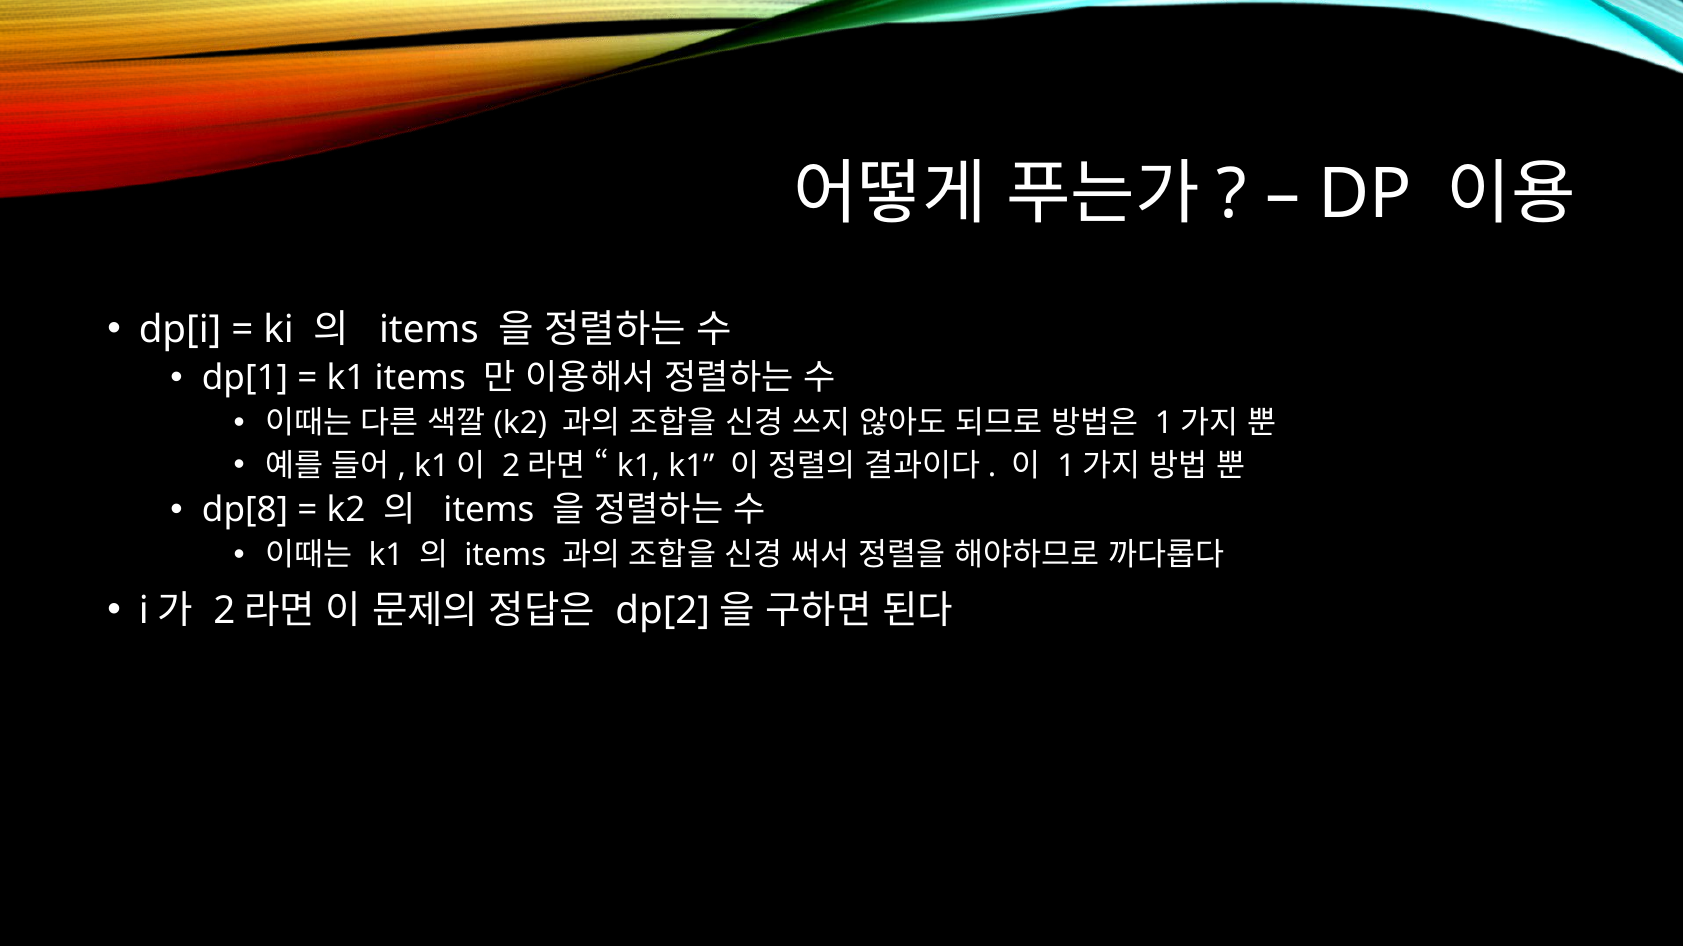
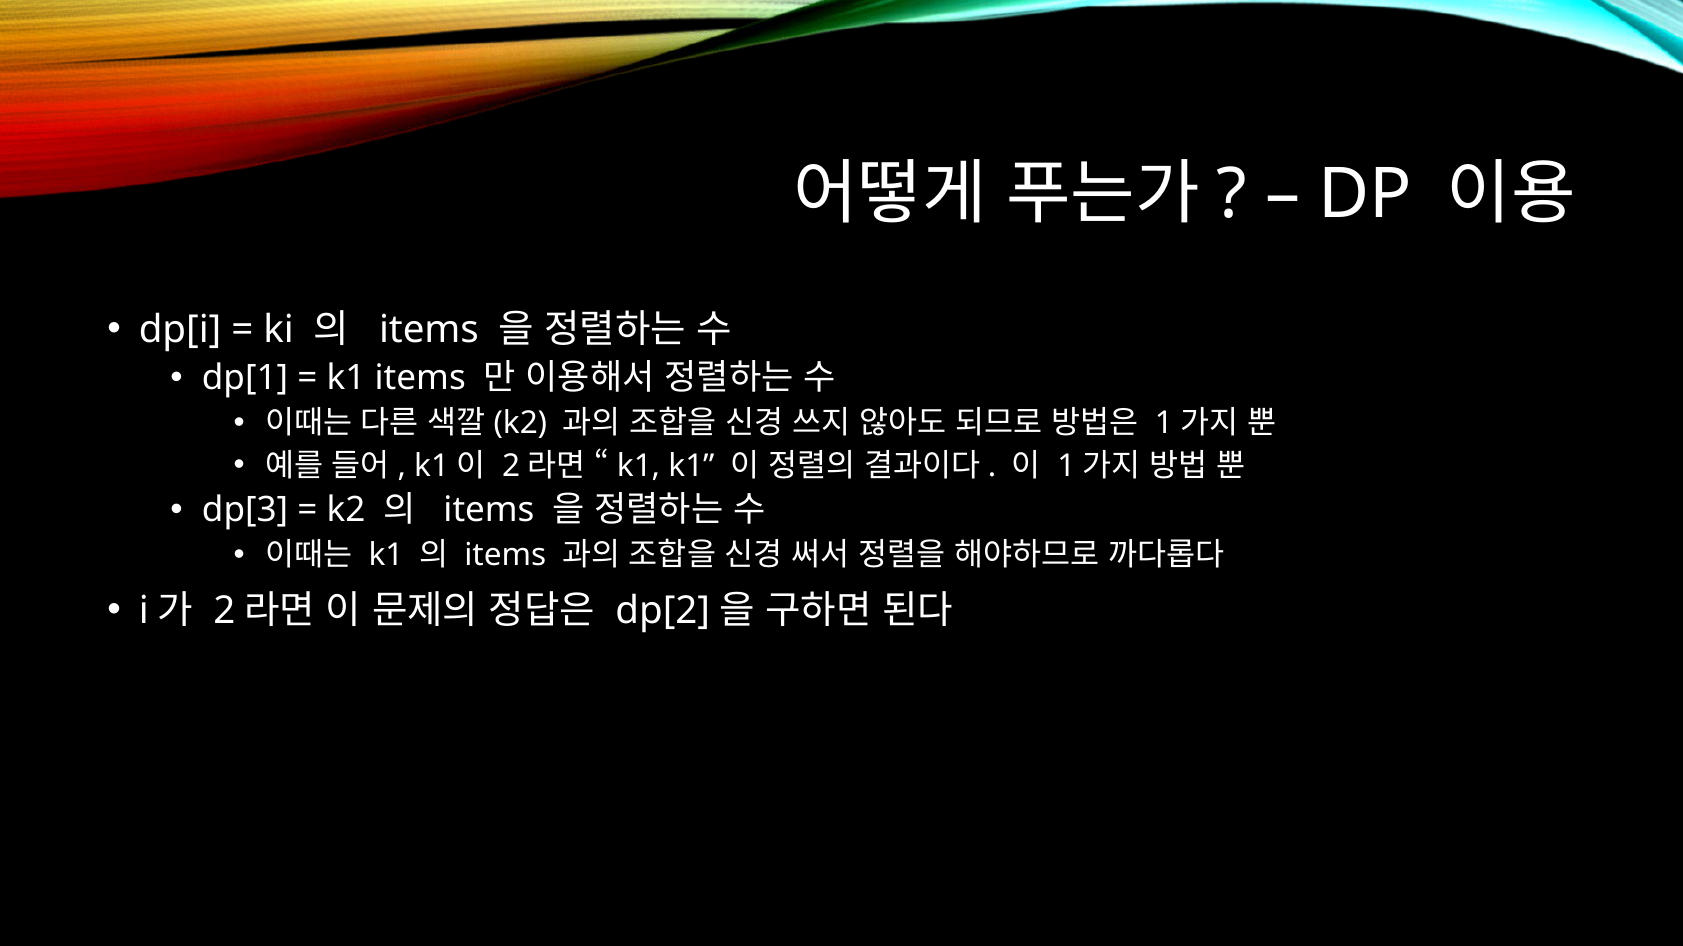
dp[8: dp[8 -> dp[3 (245, 511)
